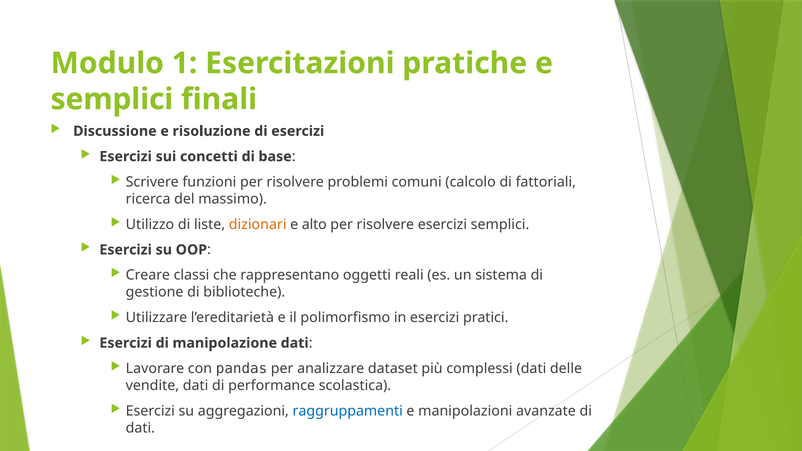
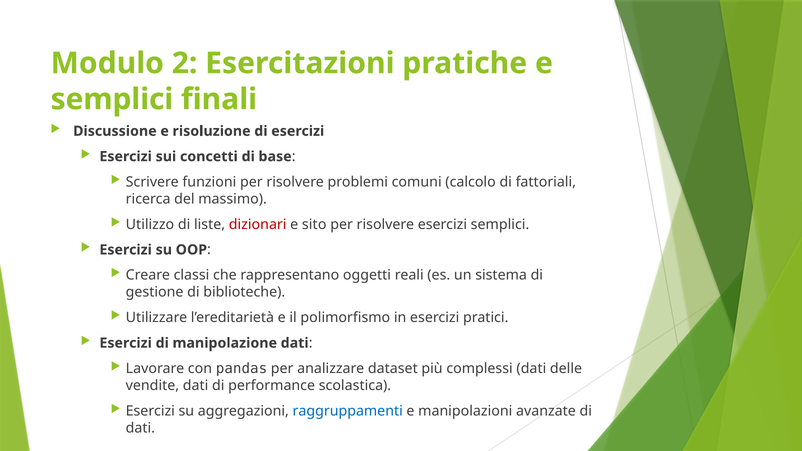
1: 1 -> 2 (185, 63)
dizionari colour: orange -> red (258, 224)
alto: alto -> sito (314, 224)
